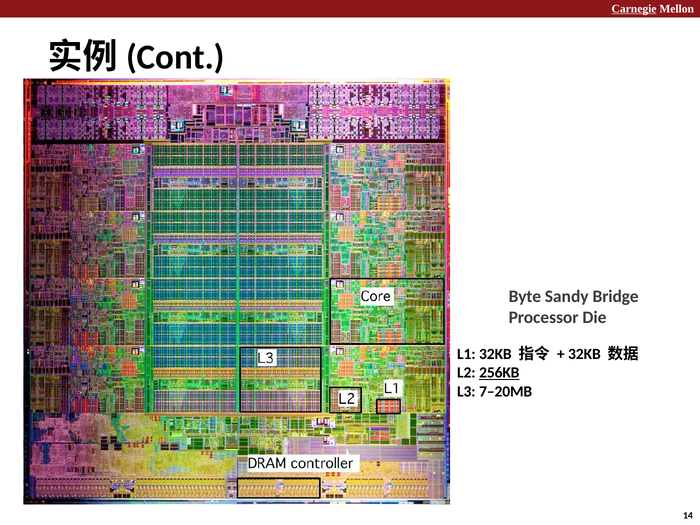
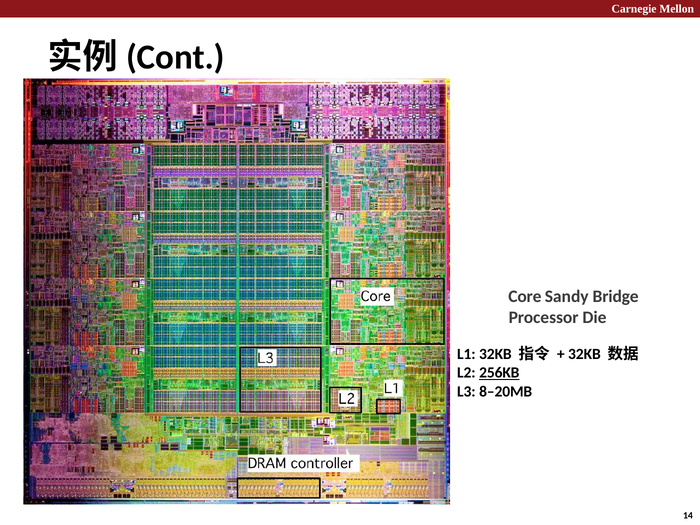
Carnegie underline: present -> none (634, 9)
Byte: Byte -> Core (525, 296)
7–20MB: 7–20MB -> 8–20MB (506, 391)
